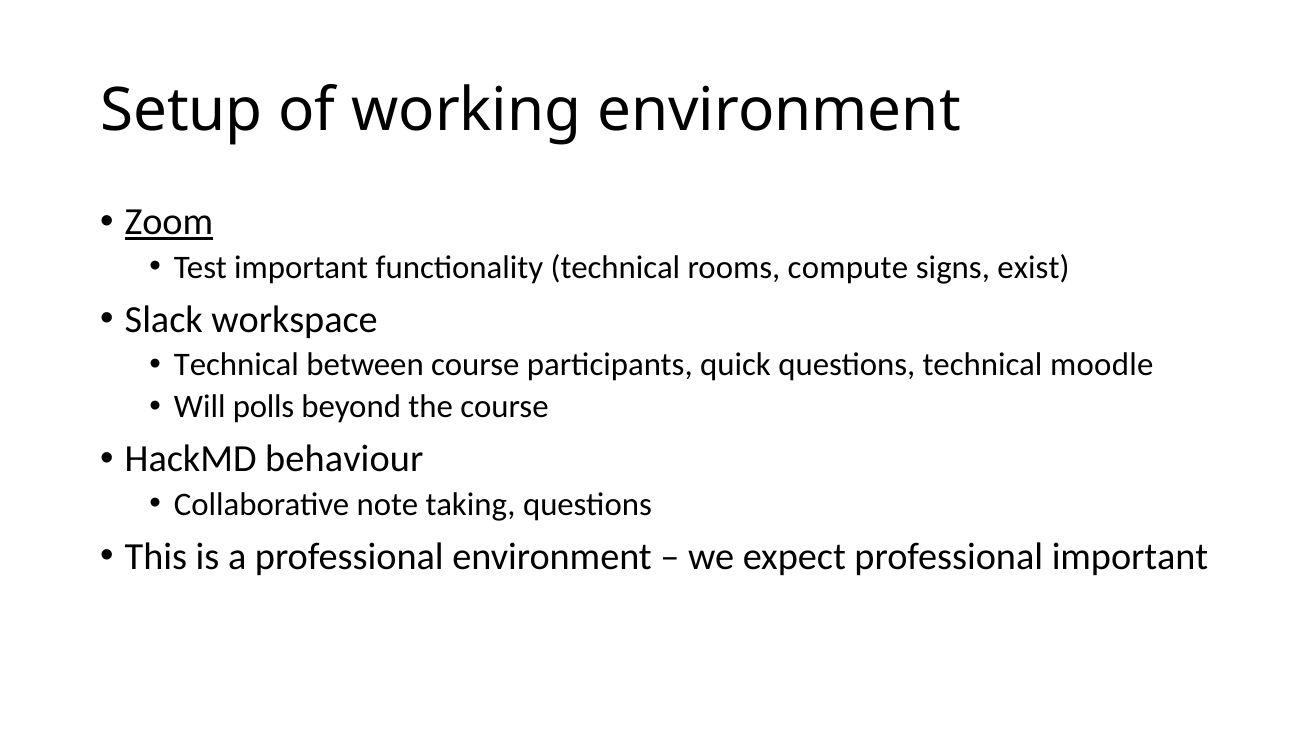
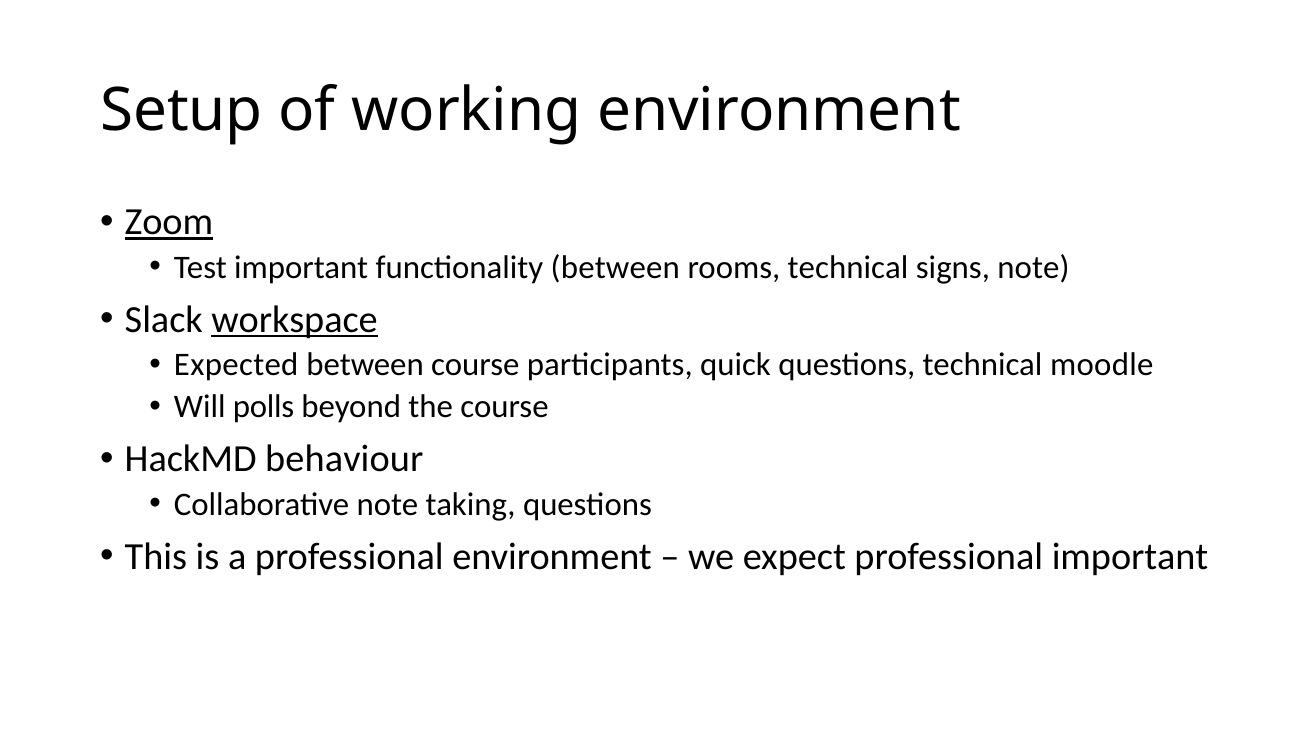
functionality technical: technical -> between (615, 267)
rooms compute: compute -> technical (848, 267)
signs exist: exist -> note (1033, 267)
workspace underline: none -> present (295, 319)
Technical: Technical -> Expected (236, 365)
